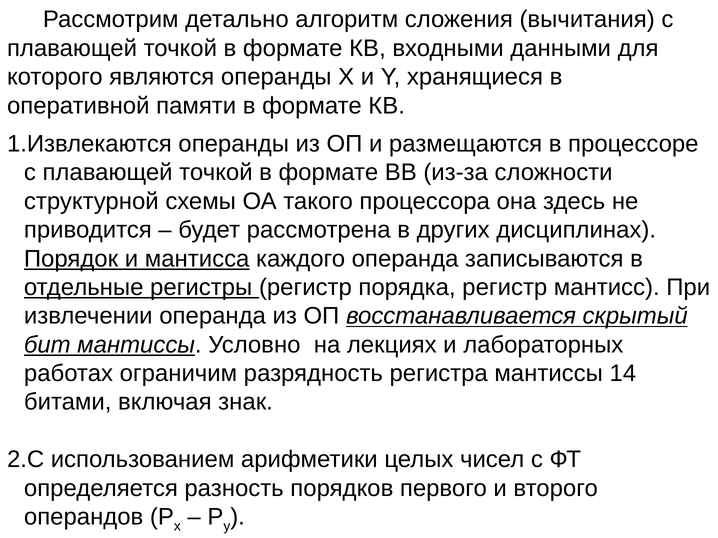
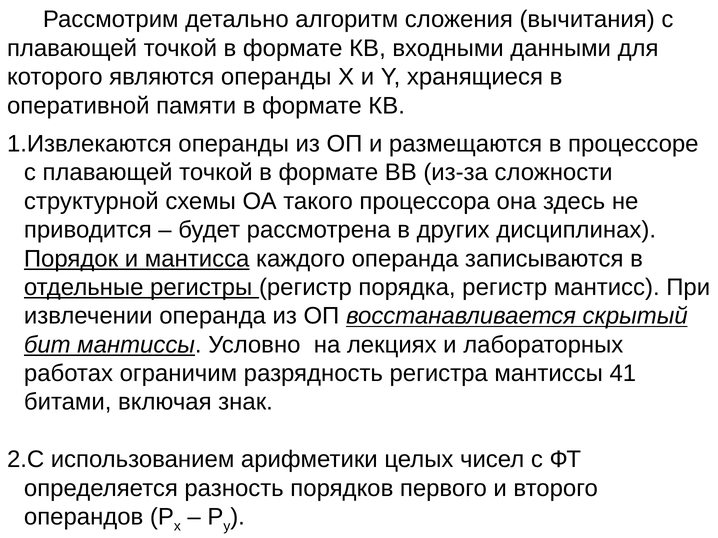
14: 14 -> 41 (623, 374)
